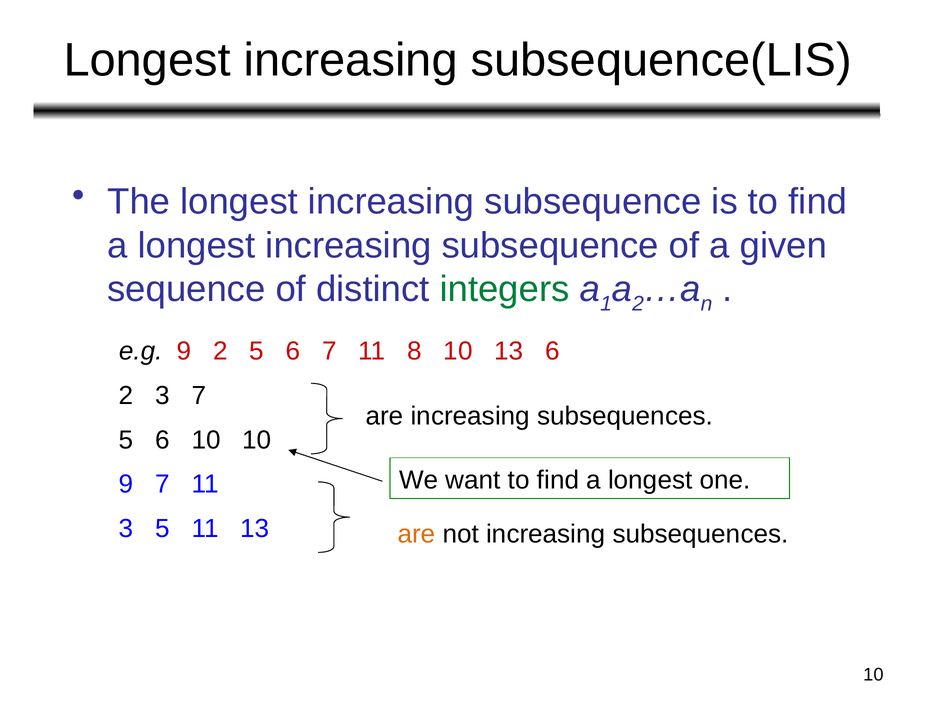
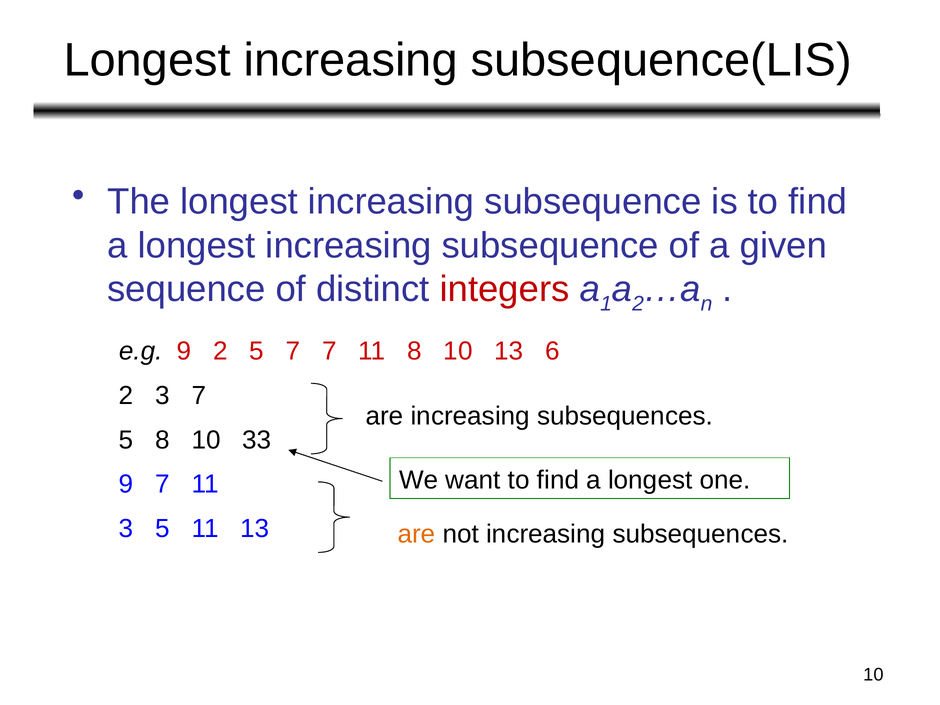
integers colour: green -> red (505, 289)
2 5 6: 6 -> 7 (293, 351)
6: 6 -> 8 (162, 440)
10 10: 10 -> 33 (257, 440)
